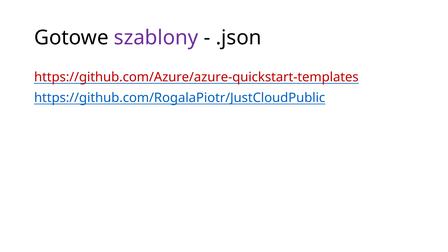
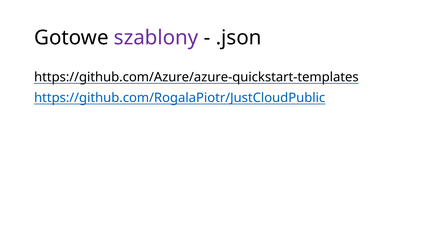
https://github.com/Azure/azure-quickstart-templates colour: red -> black (196, 77)
